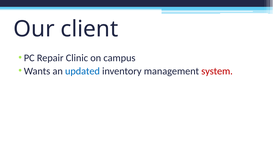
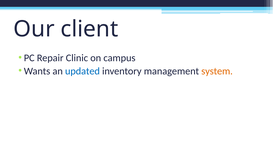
system colour: red -> orange (217, 71)
